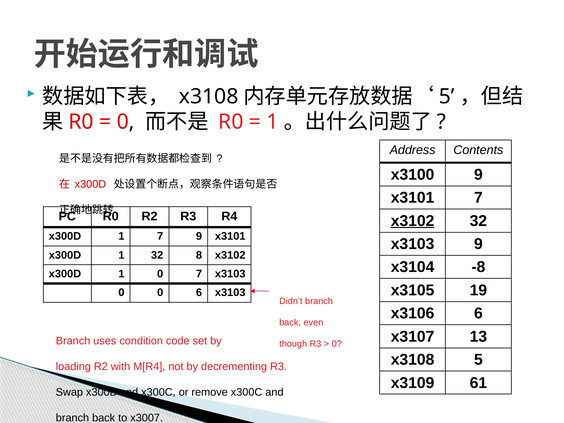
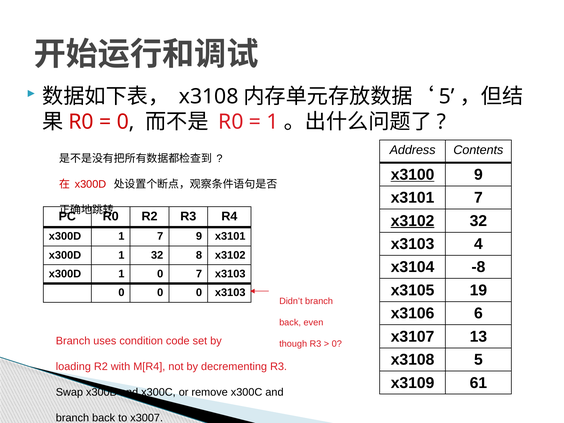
x3100 underline: none -> present (413, 175)
x3103 9: 9 -> 4 (478, 244)
0 0 6: 6 -> 0 (199, 293)
